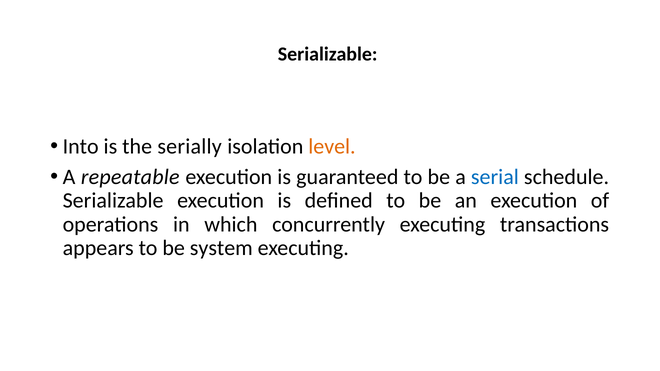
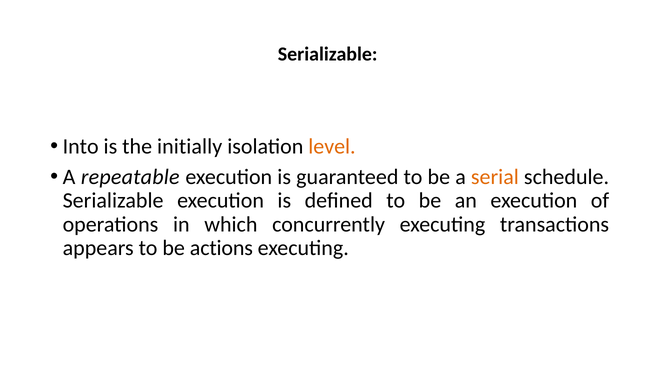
serially: serially -> initially (190, 146)
serial colour: blue -> orange (495, 177)
system: system -> actions (221, 248)
